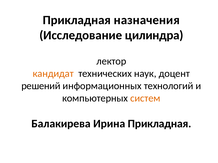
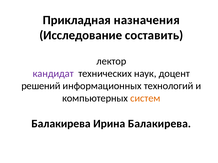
цилиндра: цилиндра -> составить (154, 35)
кандидат colour: orange -> purple (53, 74)
Ирина Прикладная: Прикладная -> Балакирева (159, 124)
